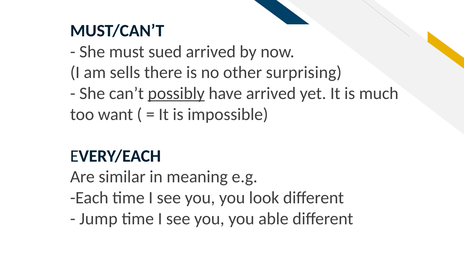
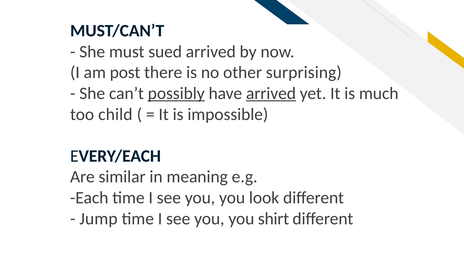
sells: sells -> post (125, 73)
arrived underline: none -> present (271, 93)
want: want -> child (115, 114)
able: able -> shirt (274, 219)
